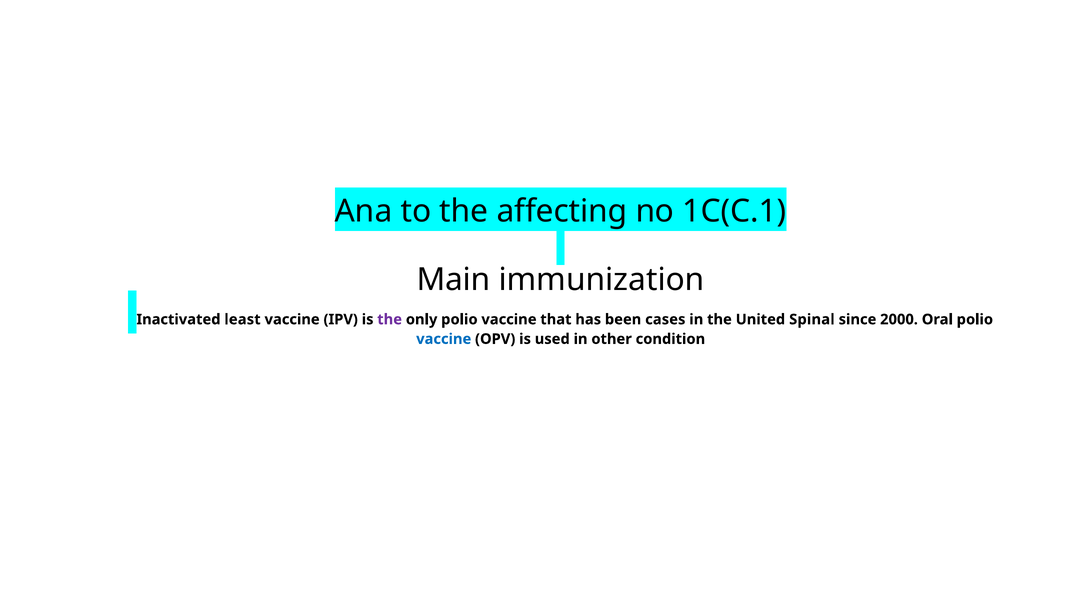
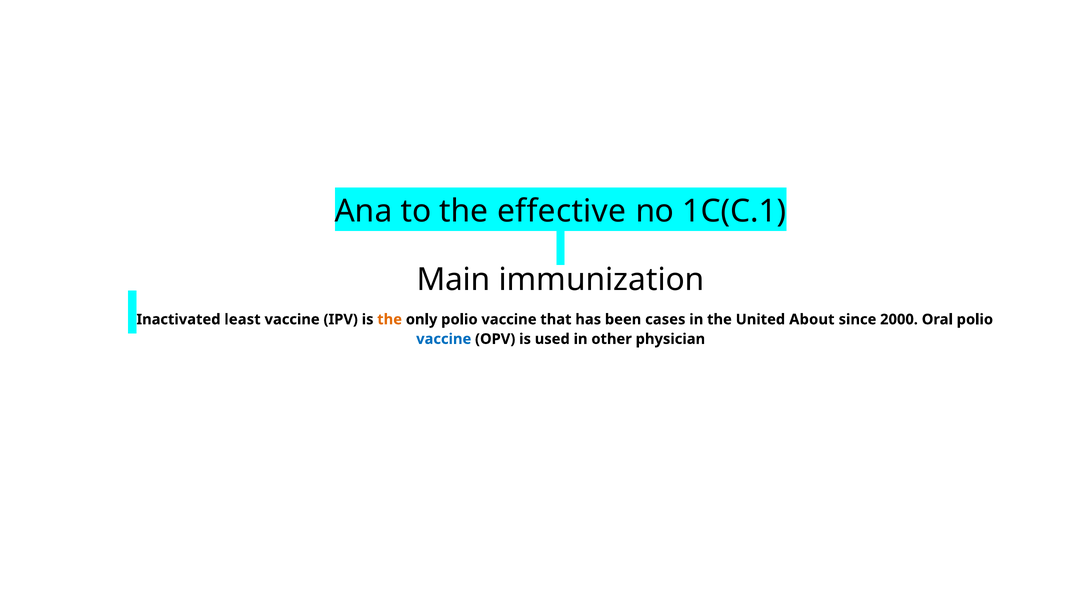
affecting: affecting -> effective (562, 211)
the colour: purple -> orange (390, 319)
Spinal: Spinal -> About (812, 319)
condition: condition -> physician (670, 339)
